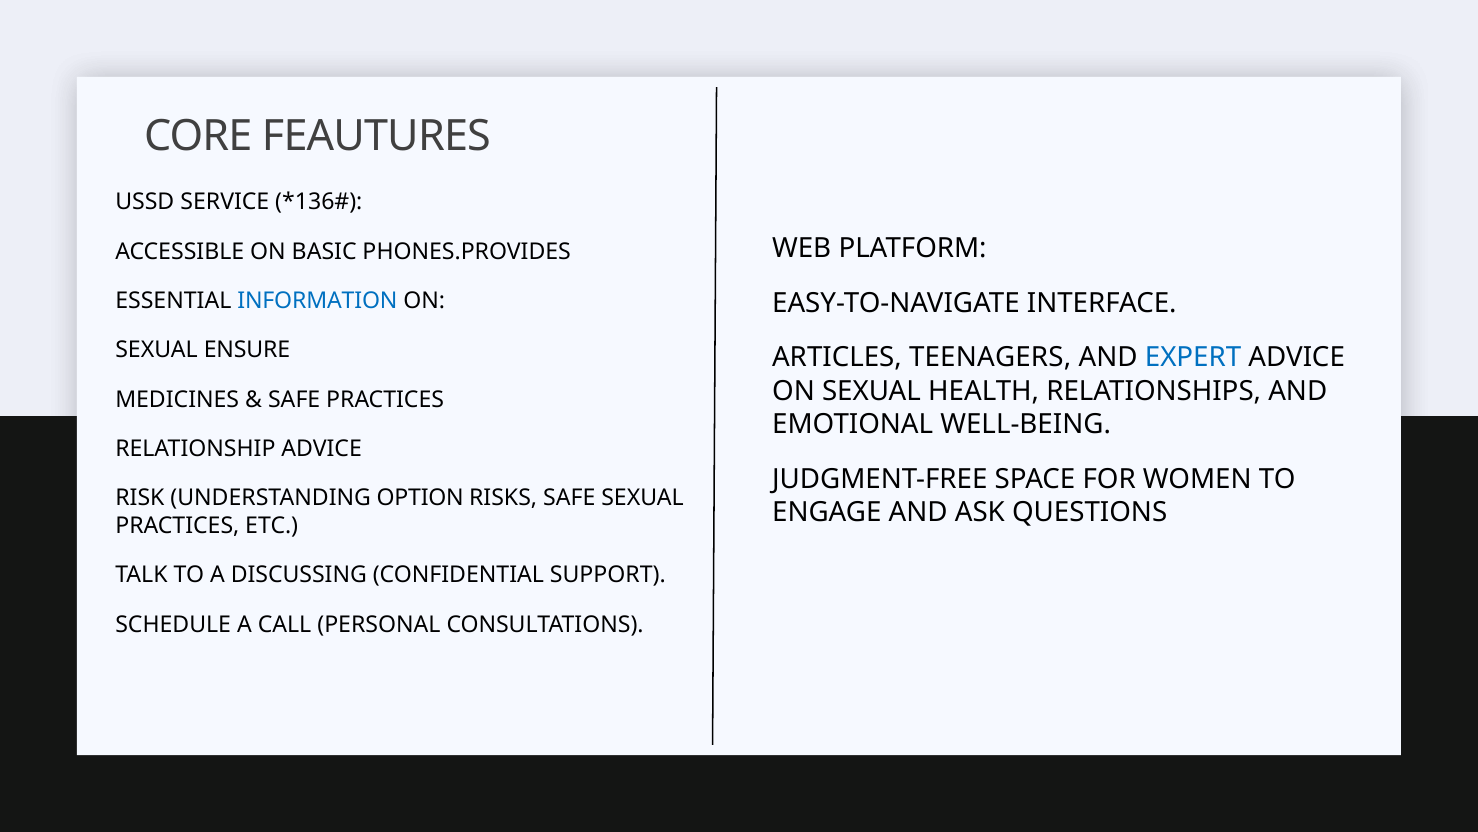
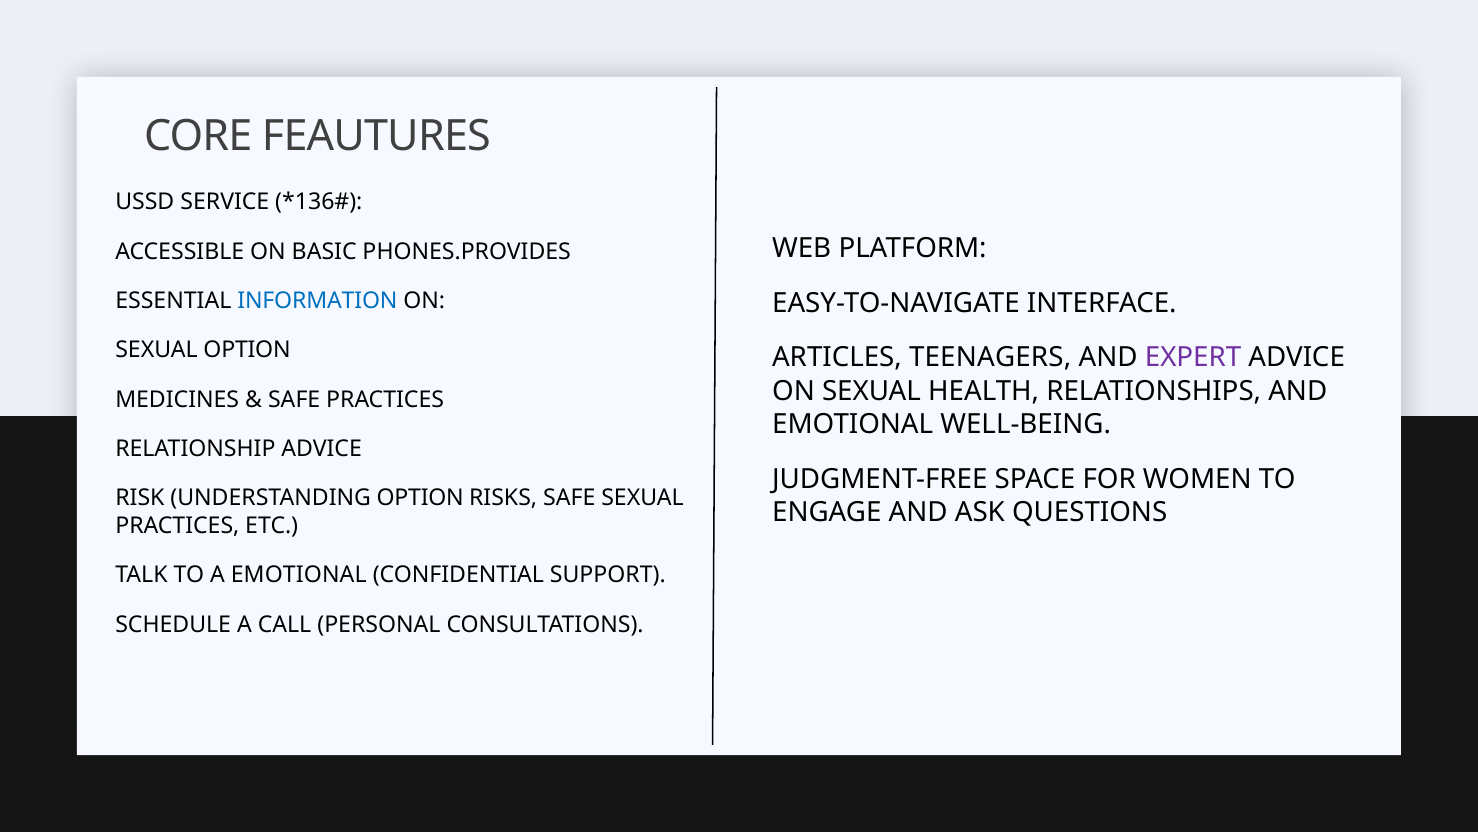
SEXUAL ENSURE: ENSURE -> OPTION (247, 350)
EXPERT colour: blue -> purple (1193, 358)
A DISCUSSING: DISCUSSING -> EMOTIONAL (299, 575)
